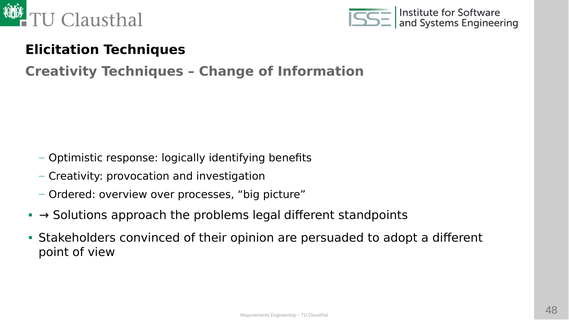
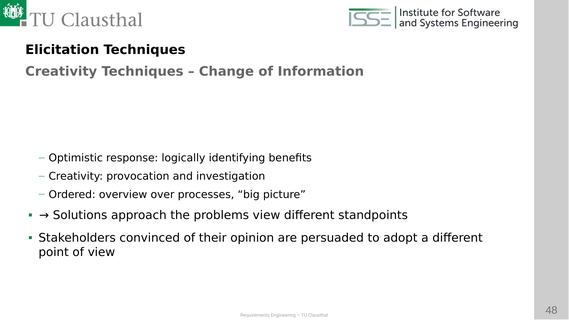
problems legal: legal -> view (266, 215)
